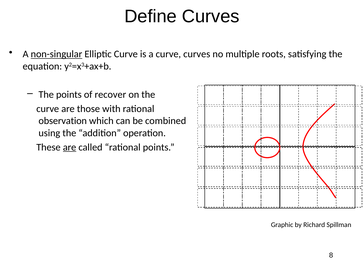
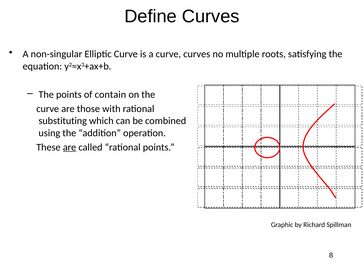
non-singular underline: present -> none (56, 54)
recover: recover -> contain (110, 95)
observation: observation -> substituting (63, 121)
